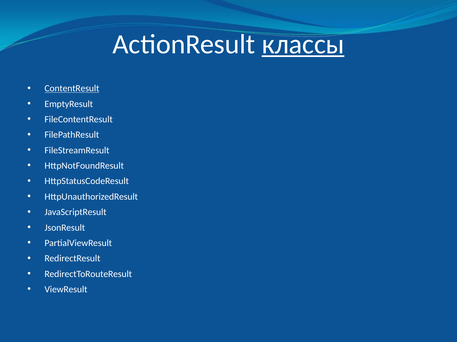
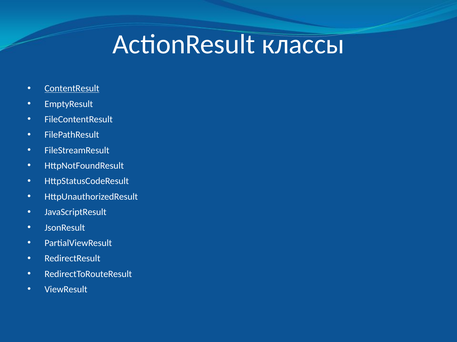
классы underline: present -> none (303, 44)
